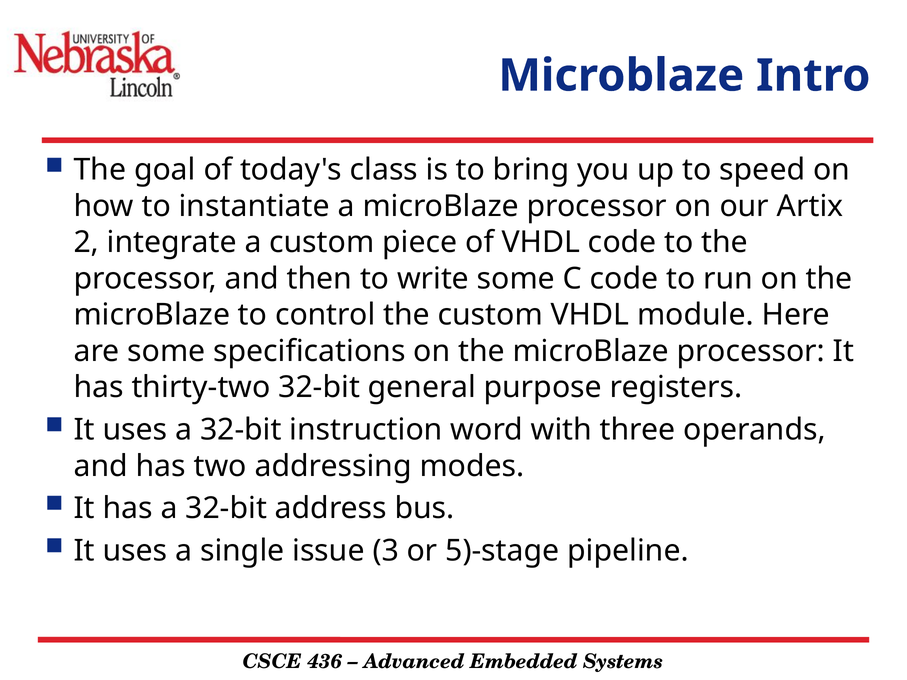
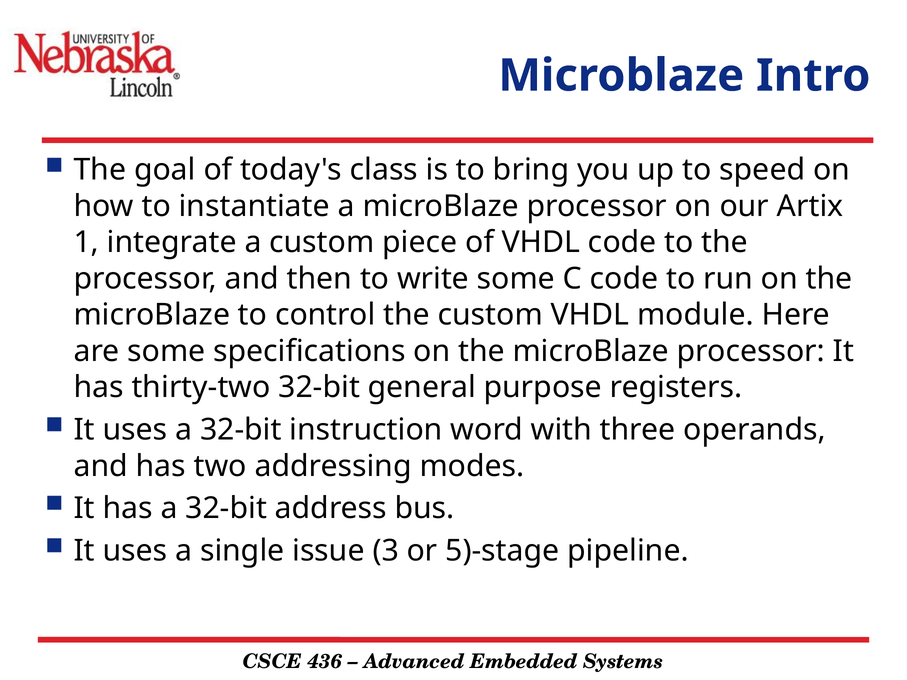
2: 2 -> 1 (86, 242)
